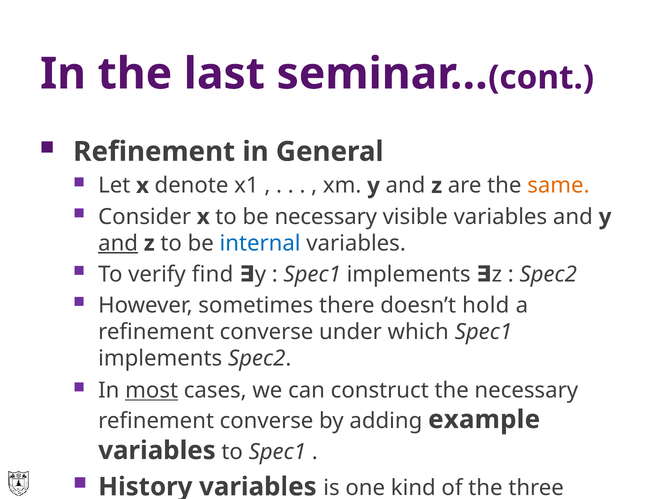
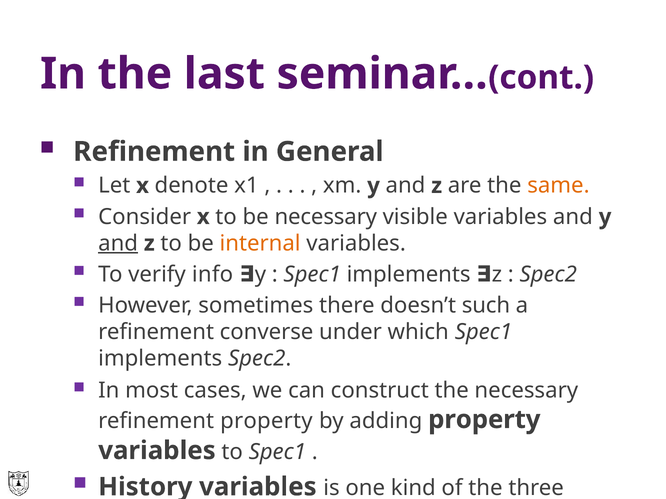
internal colour: blue -> orange (260, 244)
find: find -> info (213, 275)
hold: hold -> such (486, 306)
most underline: present -> none (152, 391)
converse: converse -> property (266, 421)
adding example: example -> property (484, 420)
